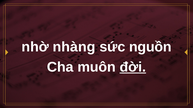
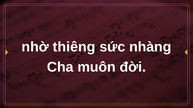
nhàng: nhàng -> thiêng (74, 47)
nguồn: nguồn -> nhàng (150, 47)
đời underline: present -> none (133, 67)
